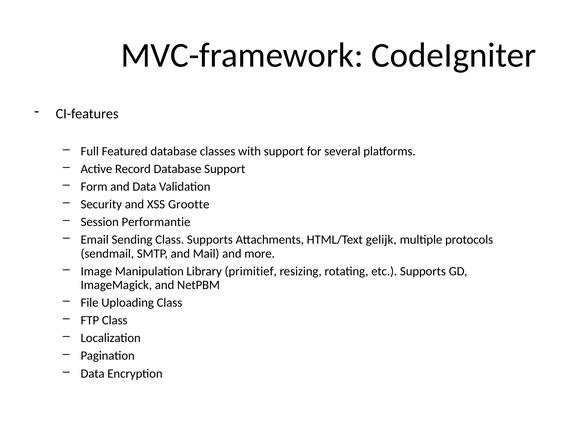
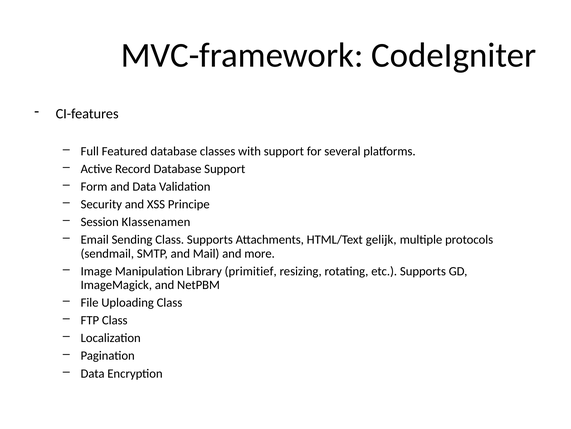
Grootte: Grootte -> Principe (189, 204)
Performantie: Performantie -> Klassenamen (156, 222)
